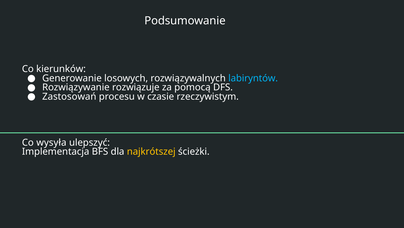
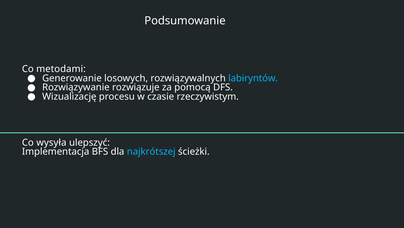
kierunków: kierunków -> metodami (61, 69)
Zastosowań: Zastosowań -> Wizualizację (69, 96)
najkrótszej colour: yellow -> light blue (151, 151)
